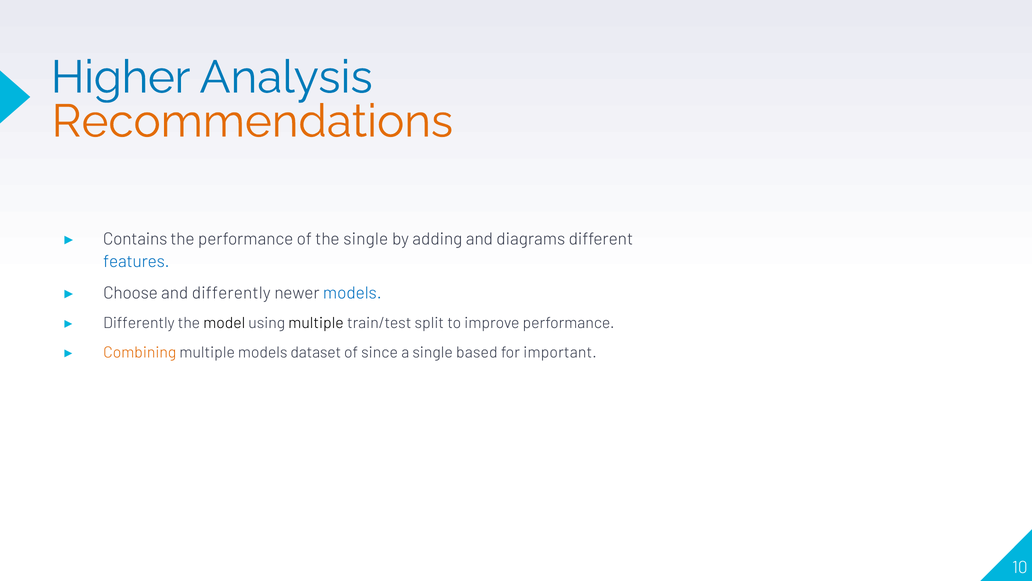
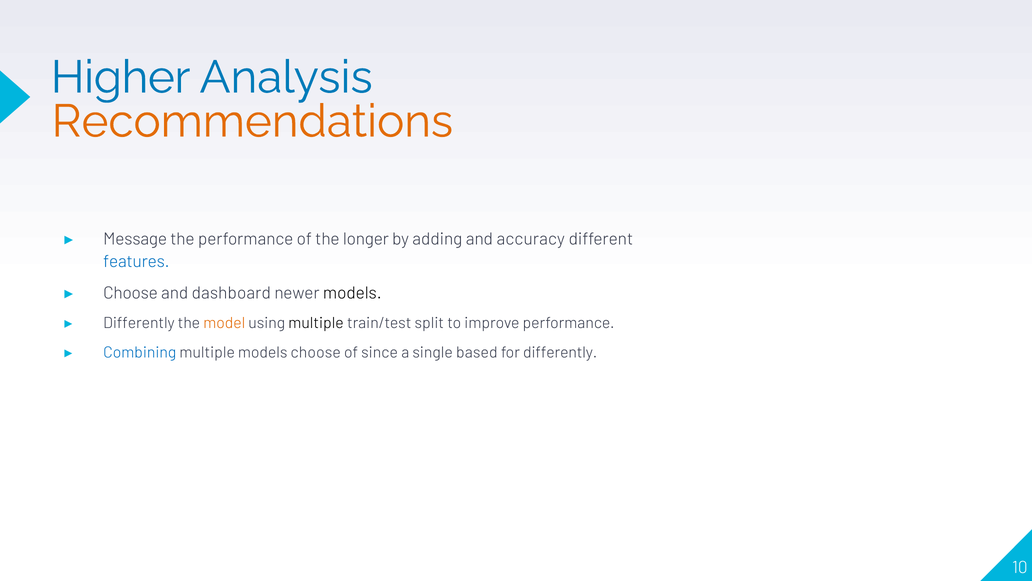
Contains: Contains -> Message (135, 239)
the single: single -> longer (366, 239)
diagrams: diagrams -> accuracy (531, 239)
and differently: differently -> dashboard (231, 293)
models colour: blue -> black (352, 293)
model colour: black -> orange (224, 323)
Combining colour: orange -> blue (140, 352)
models dataset: dataset -> choose (316, 352)
for important: important -> differently (560, 352)
